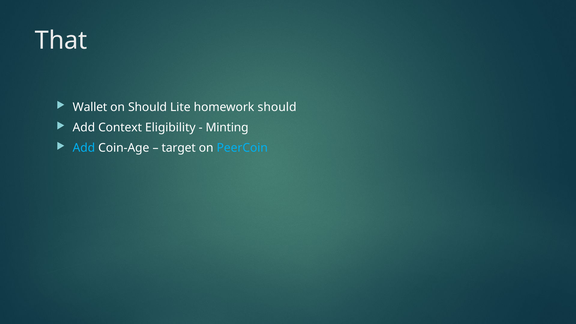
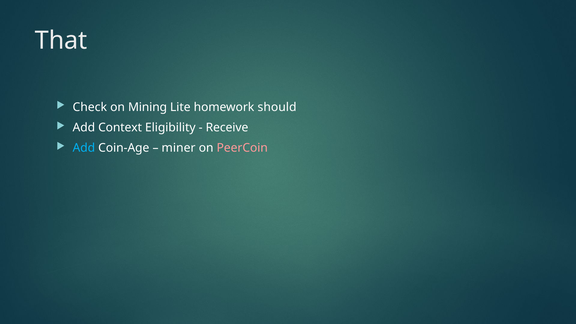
Wallet: Wallet -> Check (90, 107)
on Should: Should -> Mining (148, 107)
Minting: Minting -> Receive (227, 128)
target: target -> miner (179, 148)
PeerCoin colour: light blue -> pink (242, 148)
